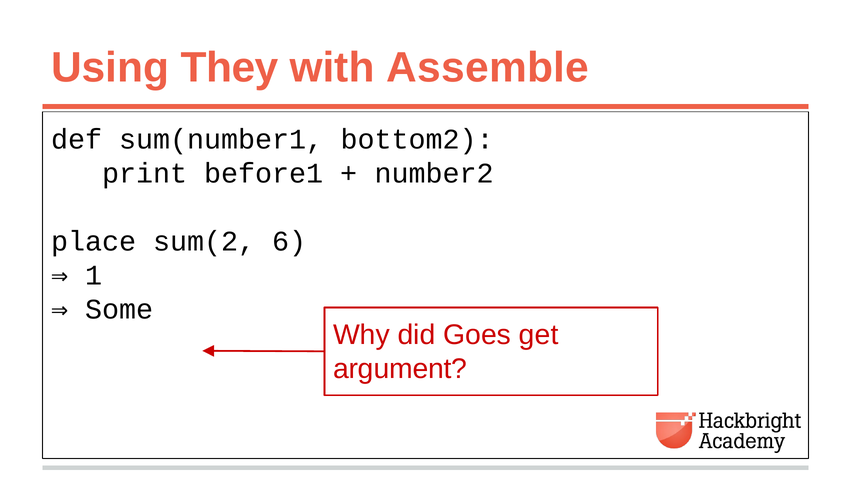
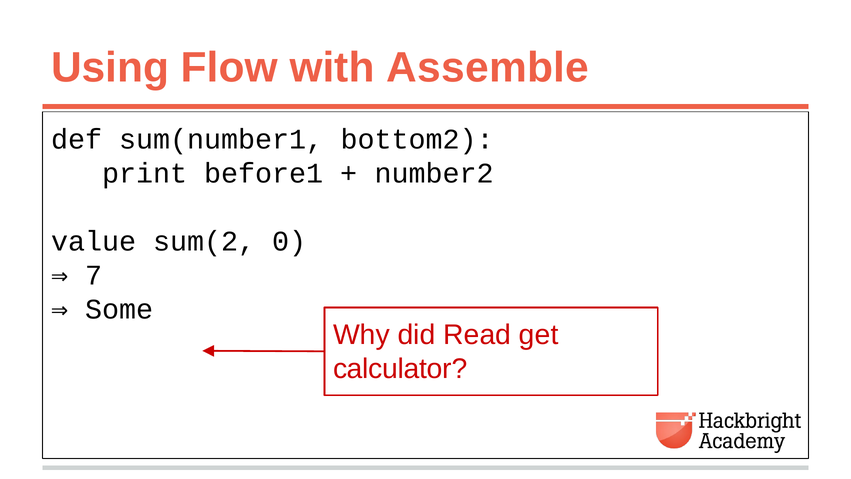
They: They -> Flow (229, 68)
place: place -> value (94, 241)
6: 6 -> 0 (289, 241)
1: 1 -> 7 (94, 275)
Goes: Goes -> Read (477, 335)
argument: argument -> calculator (400, 369)
